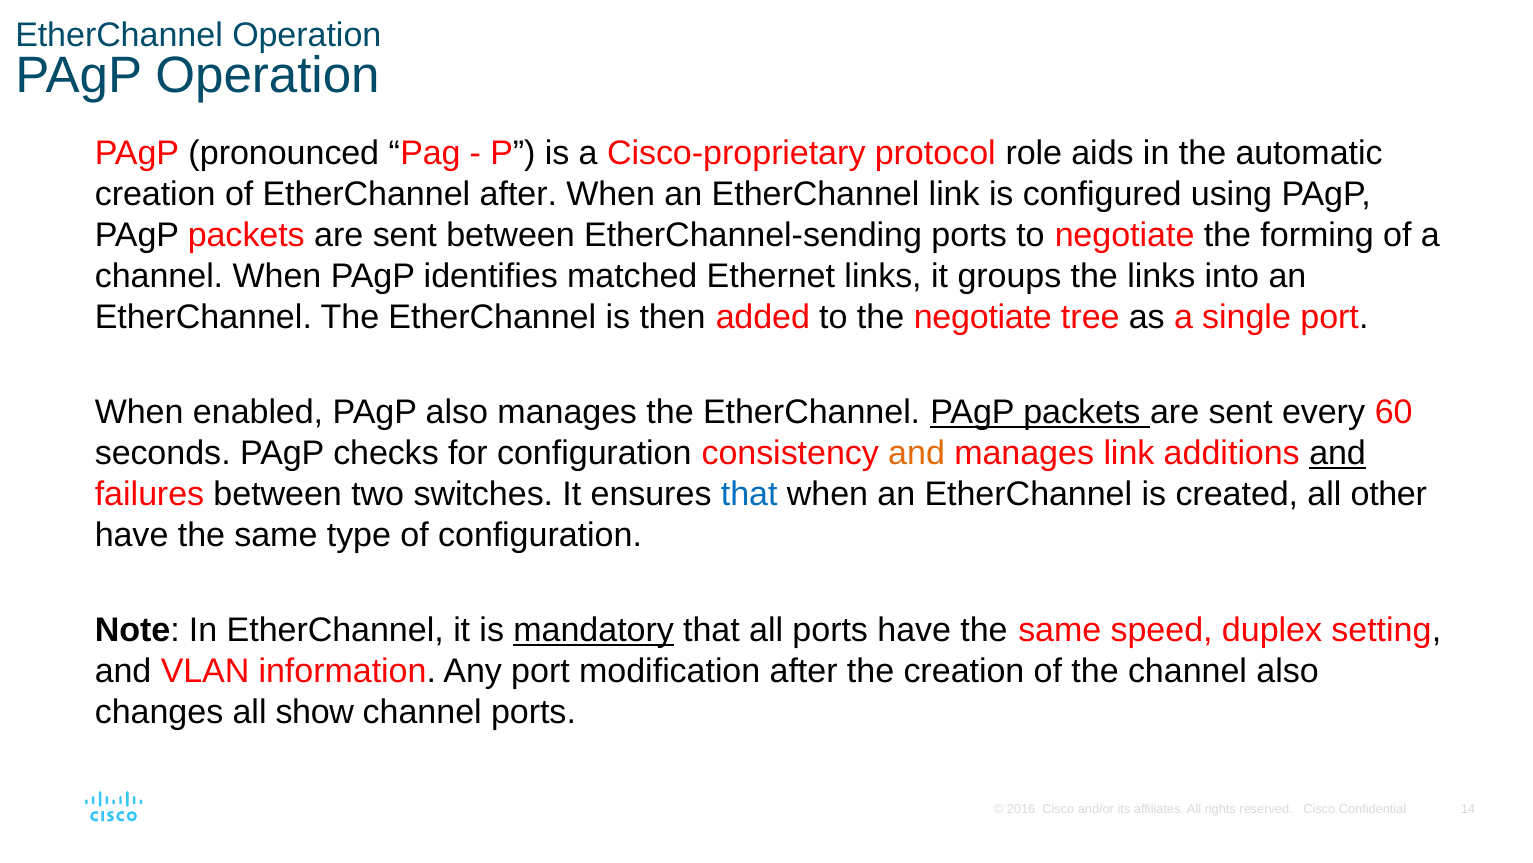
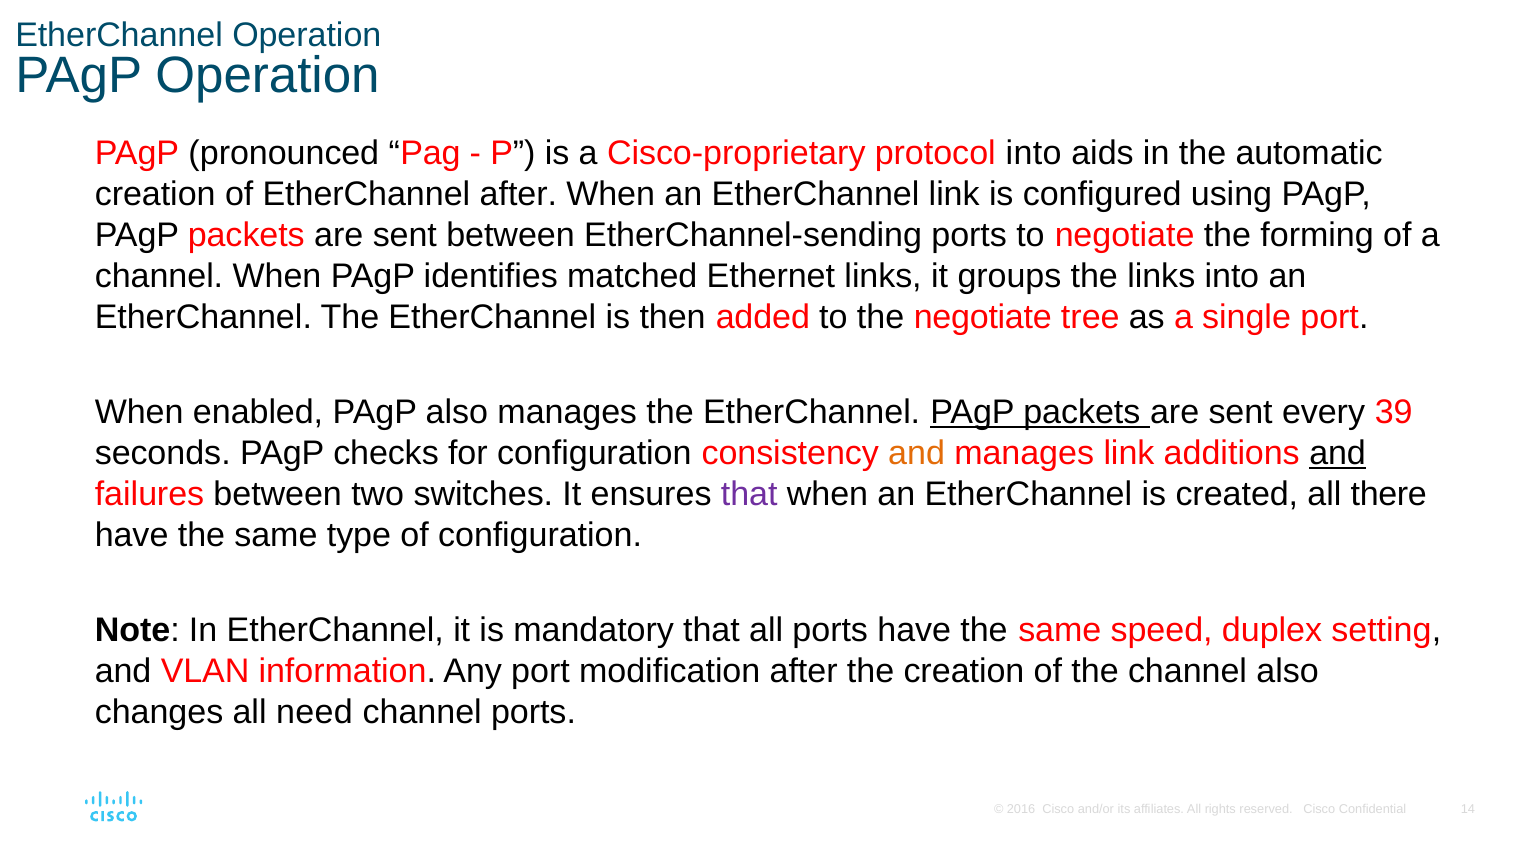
protocol role: role -> into (1034, 153)
60: 60 -> 39 (1394, 412)
that colour: blue -> purple (749, 494)
other: other -> there (1389, 494)
mandatory underline: present -> none (594, 630)
show: show -> need (314, 712)
